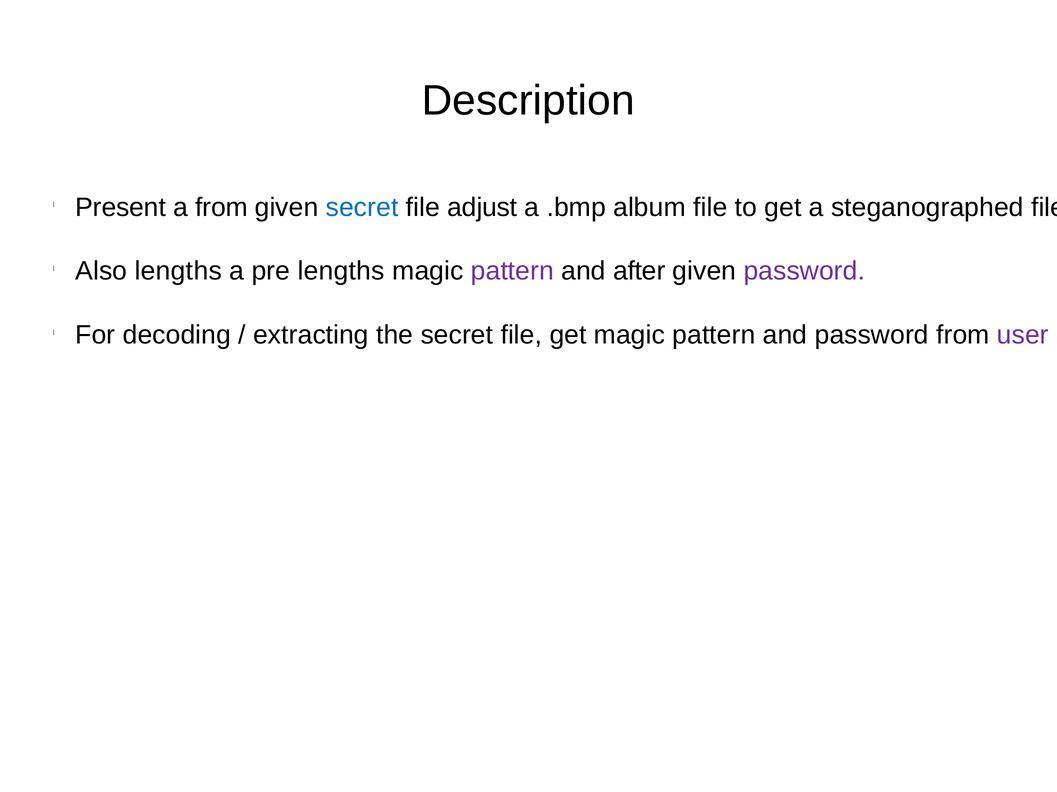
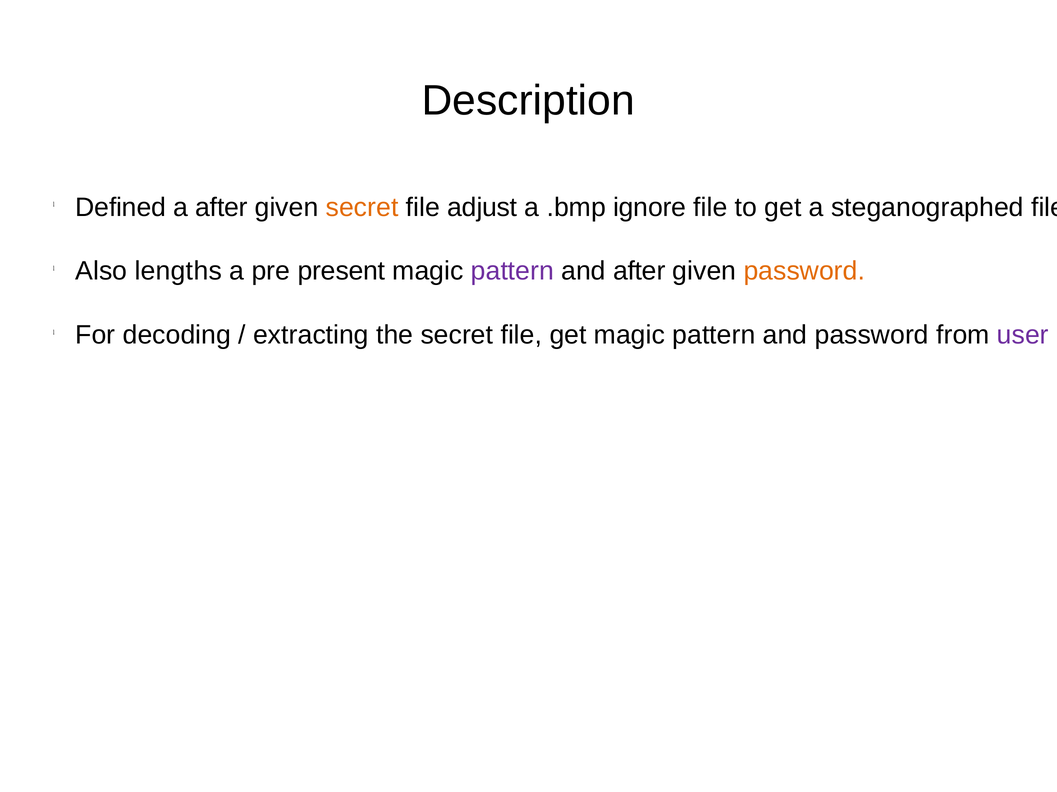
Present: Present -> Defined (121, 207)
a from: from -> after (222, 207)
secret colour: blue -> orange (362, 207)
album: album -> ignore (650, 207)
pre lengths: lengths -> present (341, 271)
password colour: purple -> orange (804, 271)
